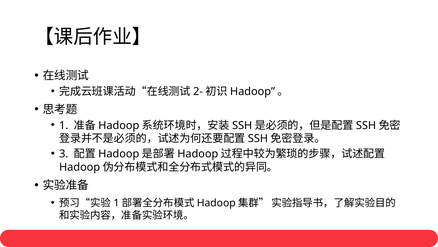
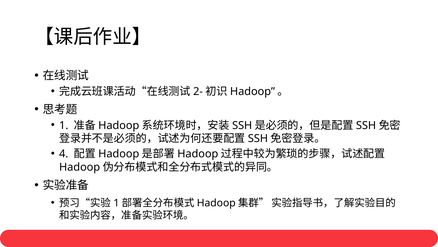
3: 3 -> 4 (64, 154)
